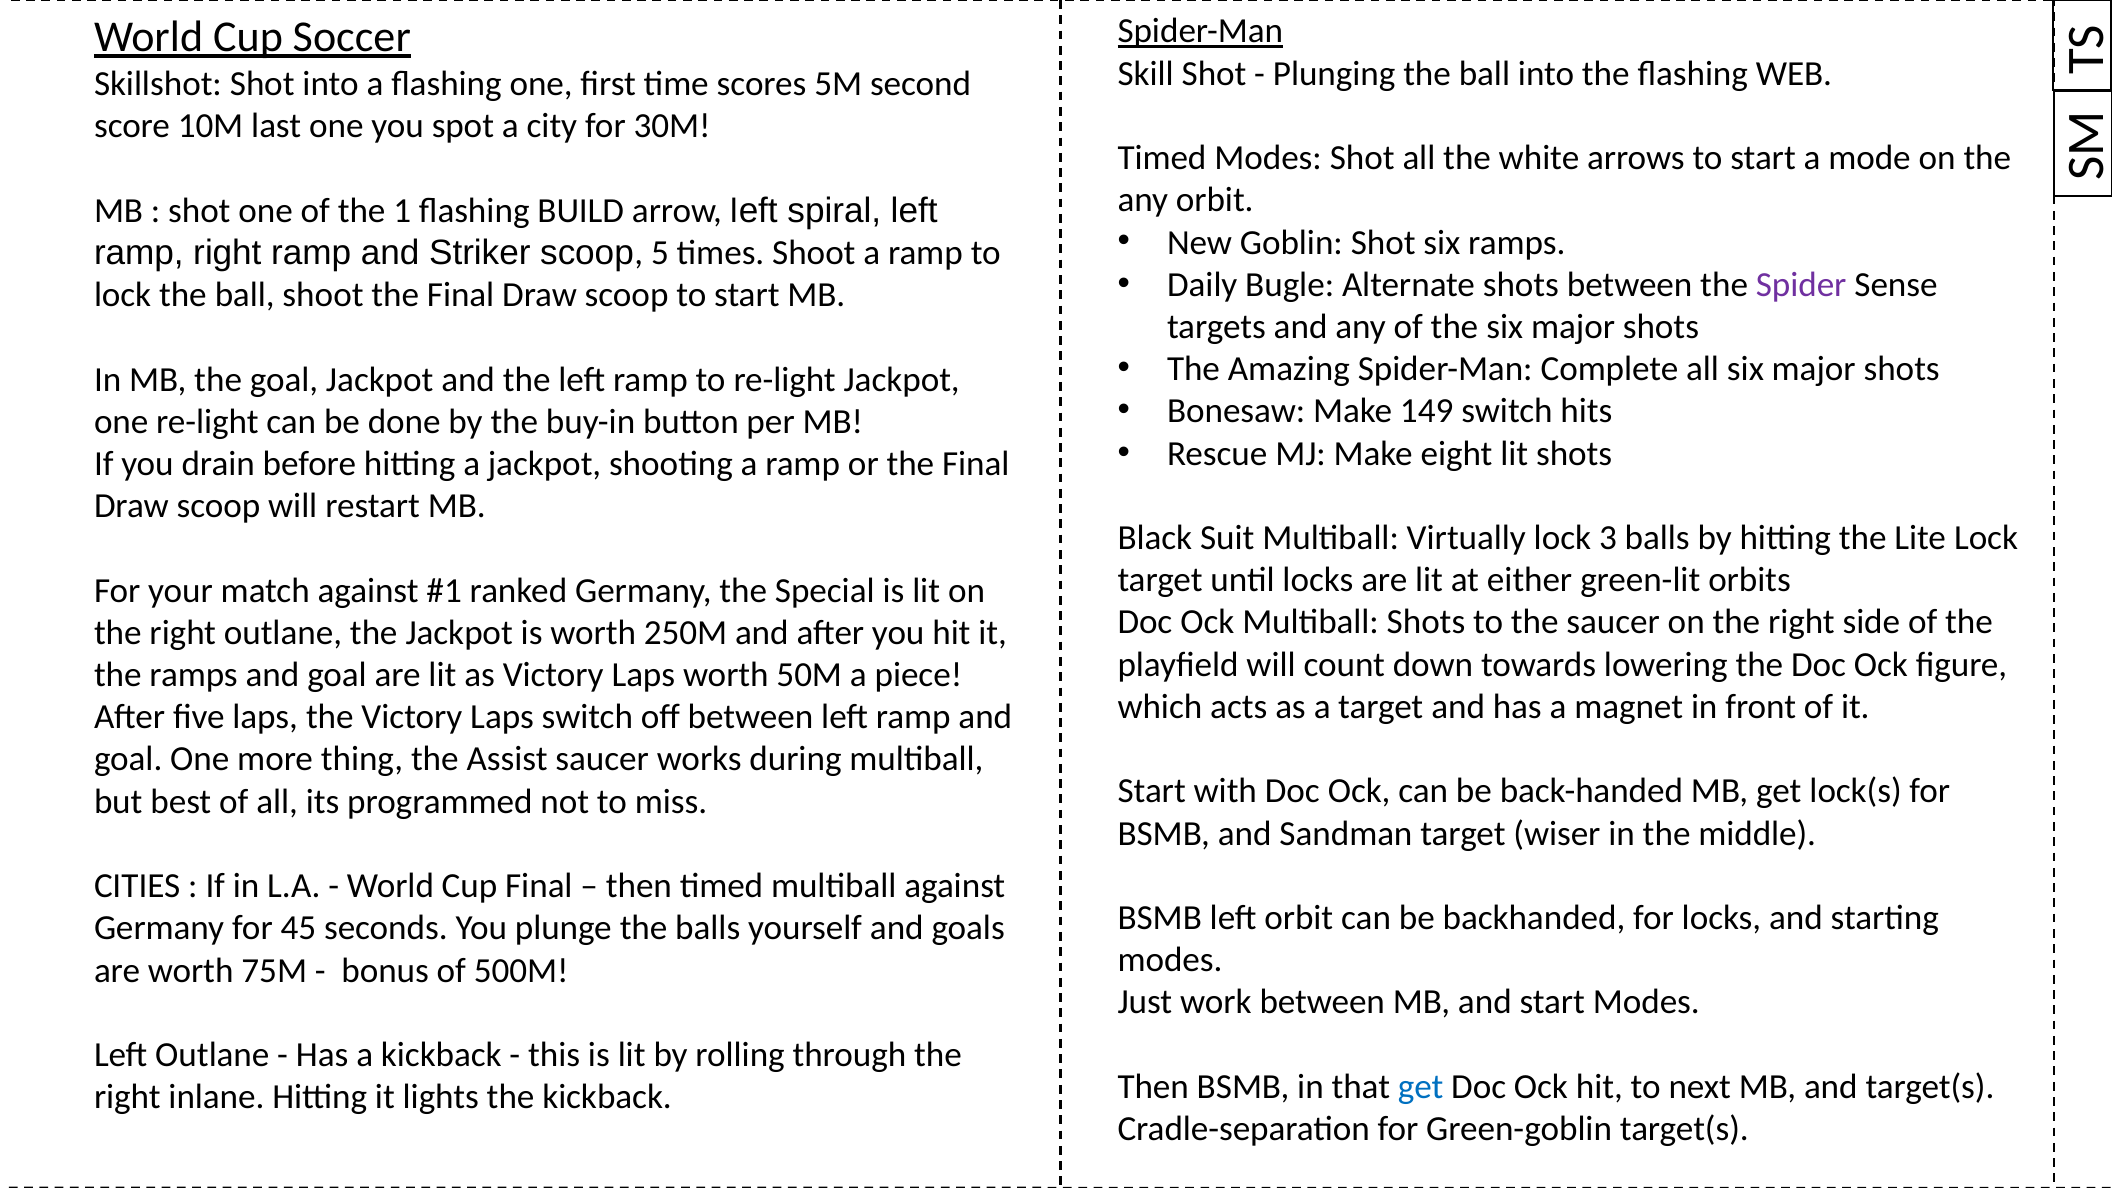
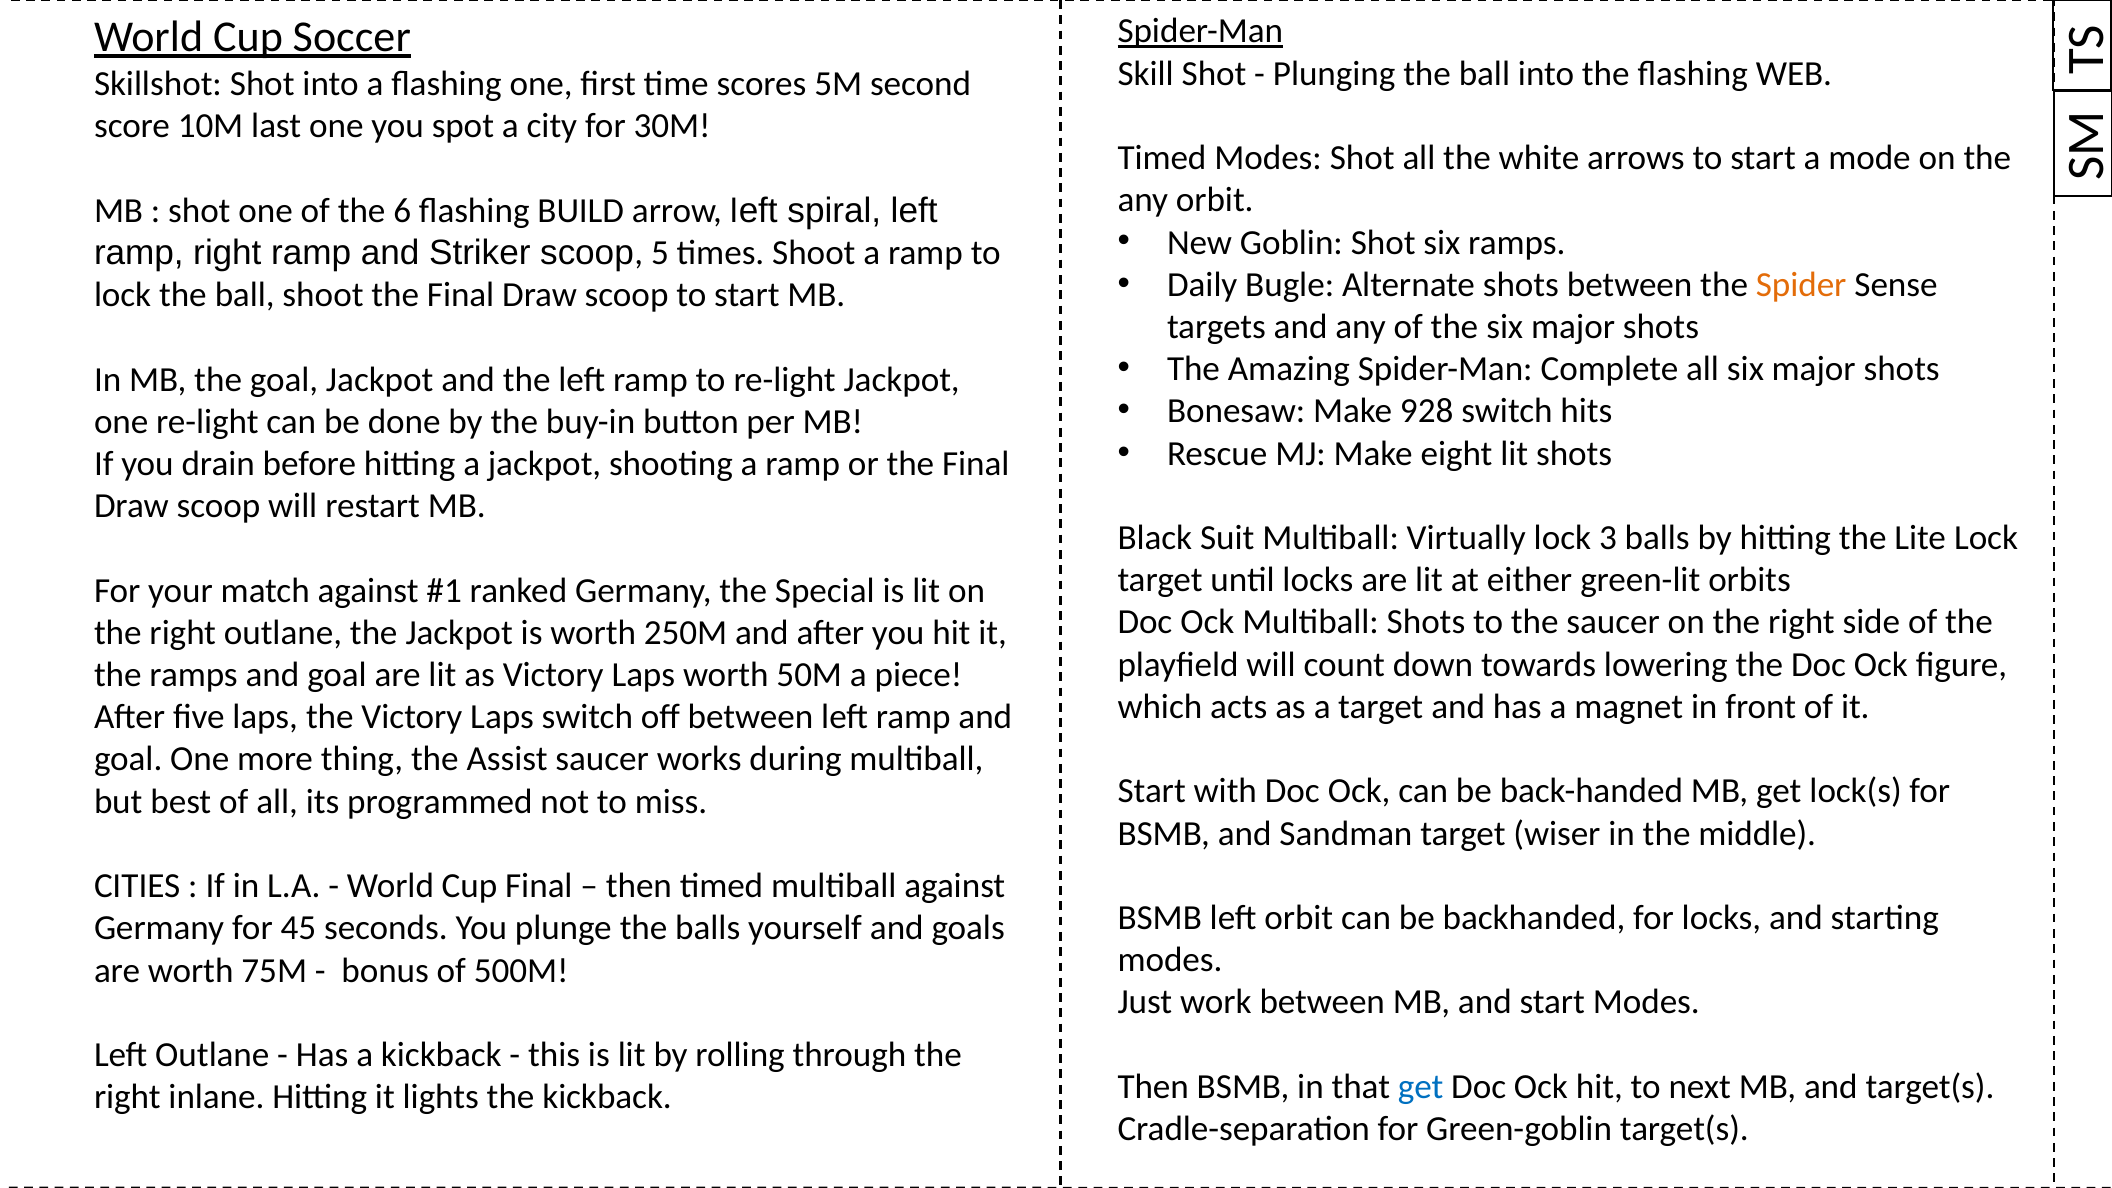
1: 1 -> 6 (402, 211)
Spider colour: purple -> orange (1801, 285)
149: 149 -> 928 (1427, 411)
